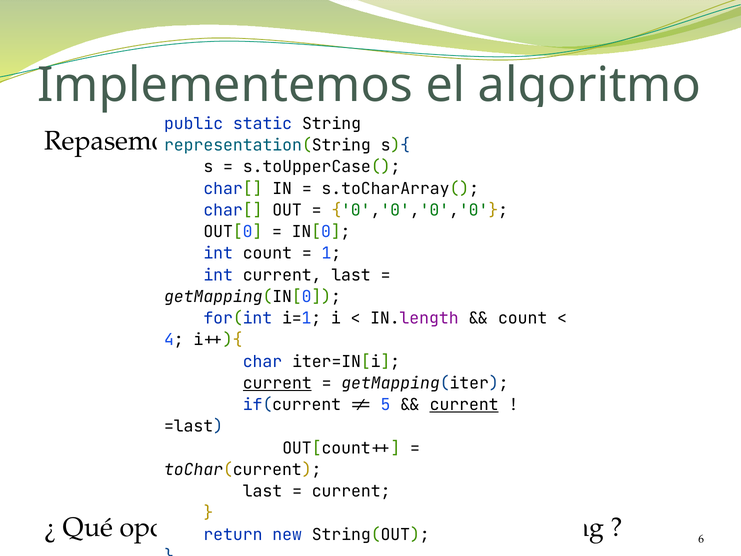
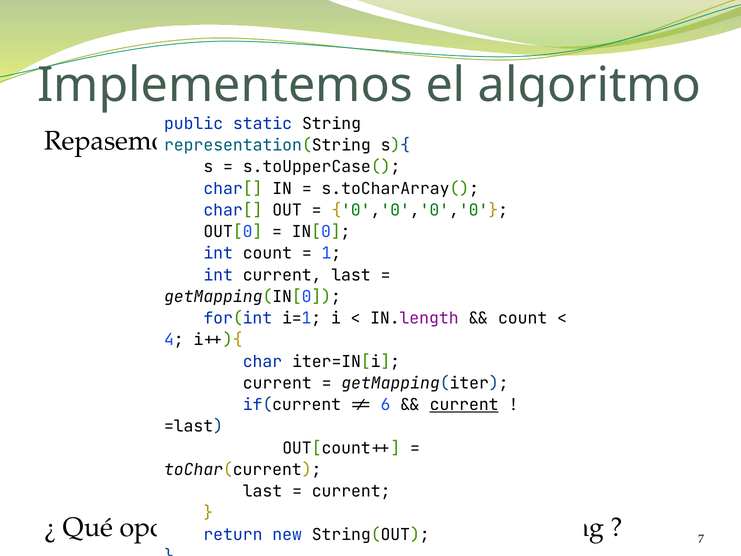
current underline: present -> none (277, 383)
5: 5 -> 6 (386, 405)
6: 6 -> 7 (701, 539)
